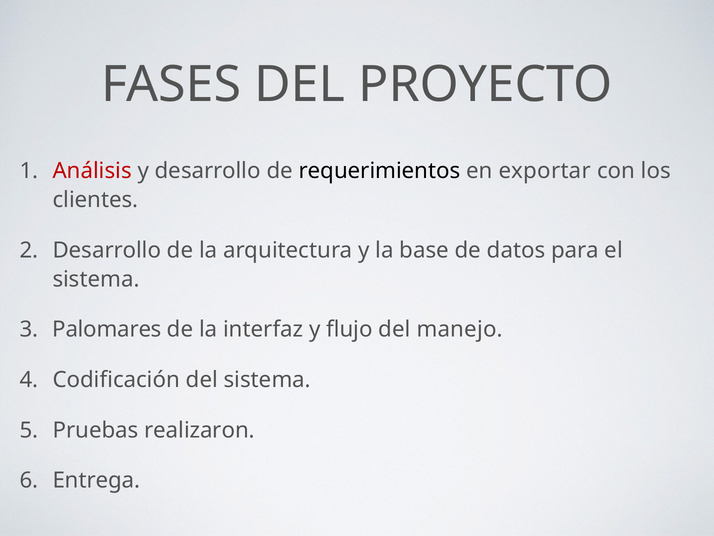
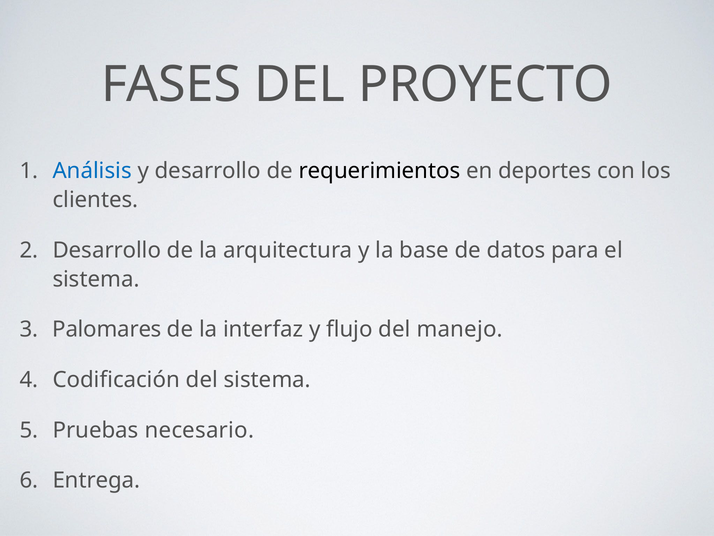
Análisis colour: red -> blue (92, 171)
exportar: exportar -> deportes (545, 171)
realizaron: realizaron -> necesario (199, 430)
